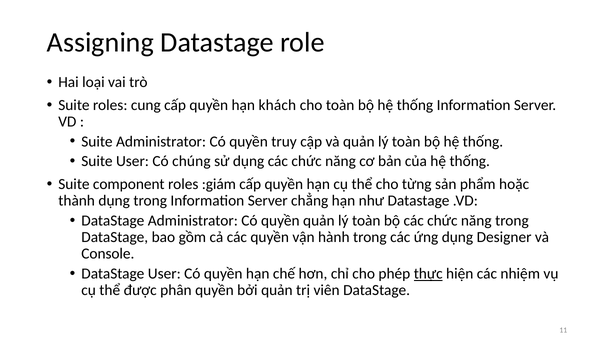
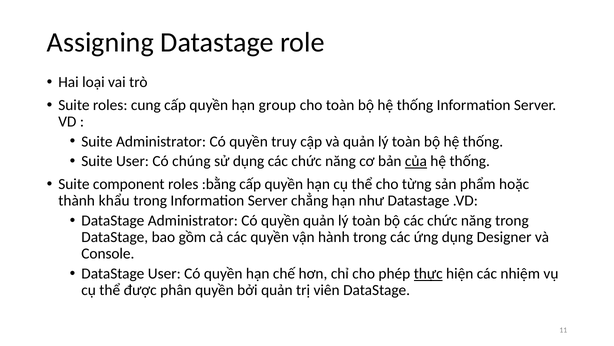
khách: khách -> group (277, 105)
của underline: none -> present (416, 161)
:giám: :giám -> :bằng (219, 184)
thành dụng: dụng -> khẩu (114, 201)
